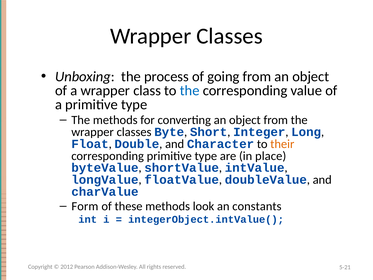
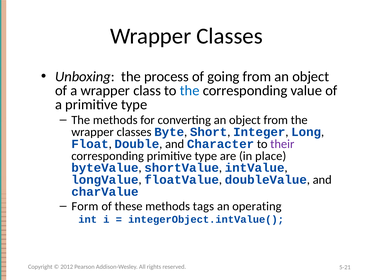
their colour: orange -> purple (282, 144)
look: look -> tags (203, 206)
constants: constants -> operating (257, 206)
